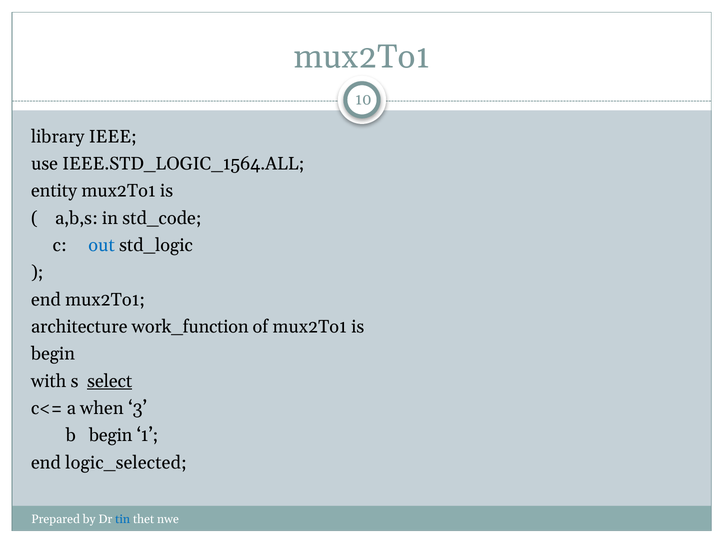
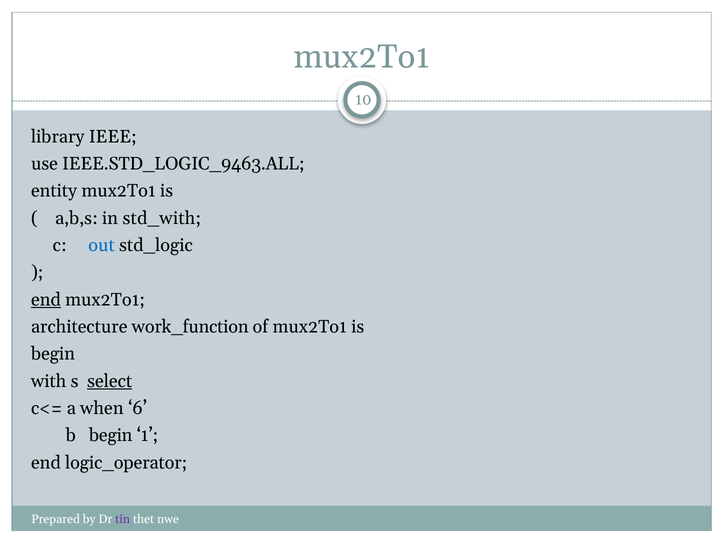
IEEE.STD_LOGIC_1564.ALL: IEEE.STD_LOGIC_1564.ALL -> IEEE.STD_LOGIC_9463.ALL (183, 164)
std_code: std_code -> std_with (162, 218)
end underline: none -> present (46, 300)
3: 3 -> 6 (138, 408)
logic_selected: logic_selected -> logic_operator (126, 463)
tin colour: blue -> purple (123, 519)
